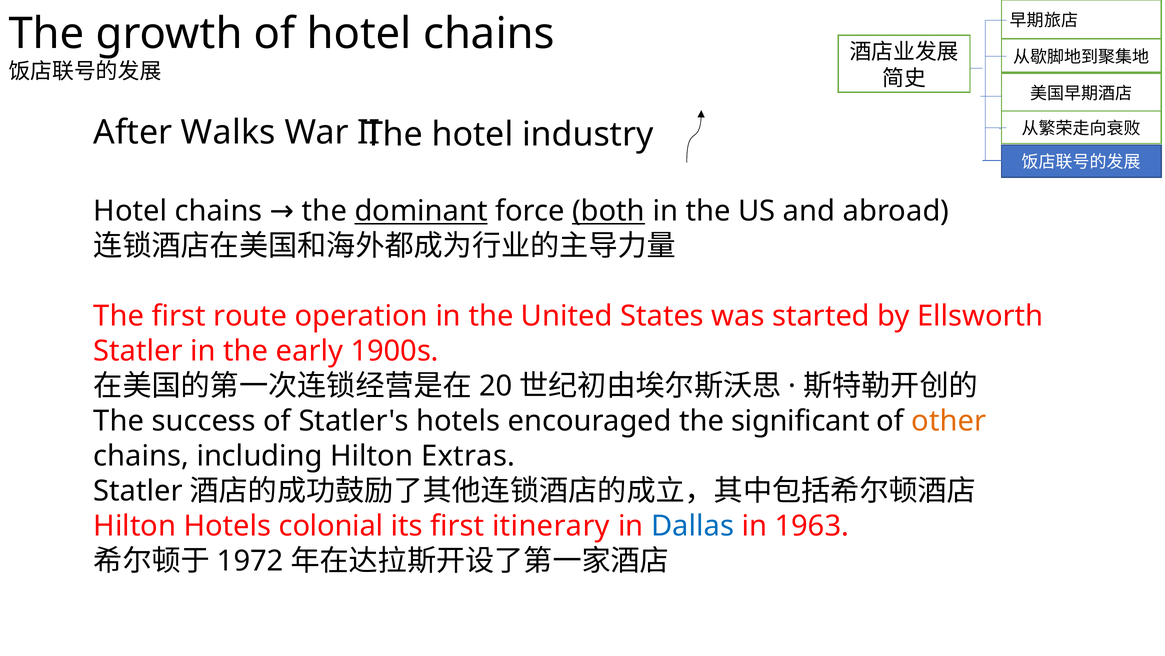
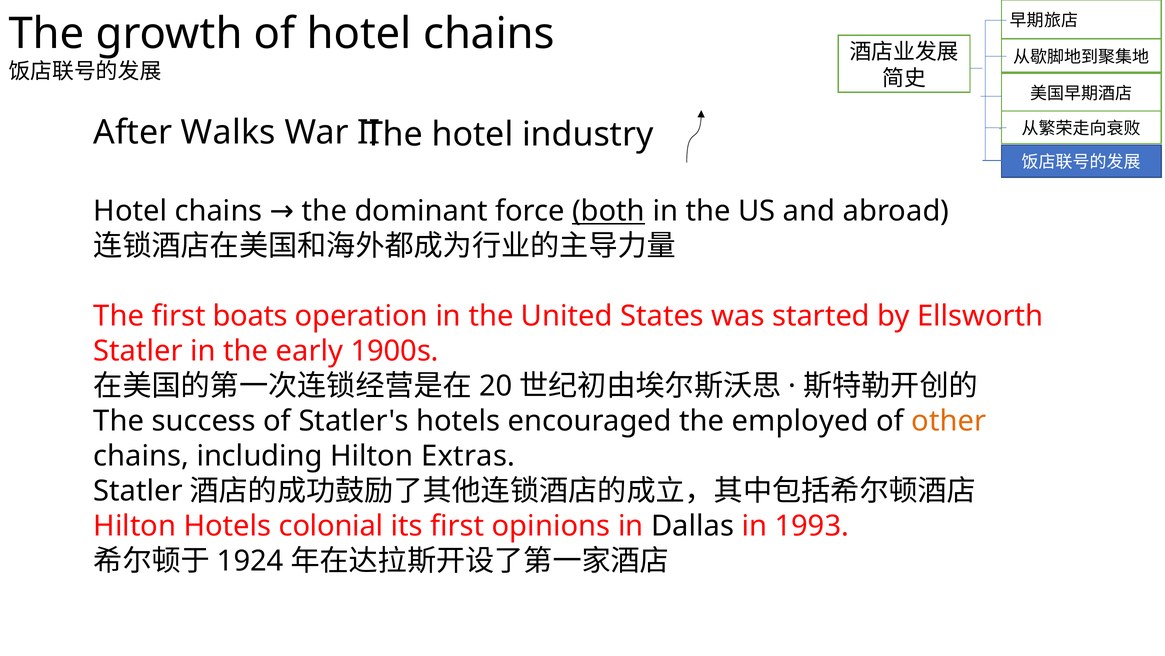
dominant underline: present -> none (421, 211)
route: route -> boats (250, 316)
significant: significant -> employed (800, 421)
itinerary: itinerary -> opinions (551, 525)
Dallas colour: blue -> black (693, 525)
1963: 1963 -> 1993 (812, 525)
1972: 1972 -> 1924 (250, 560)
